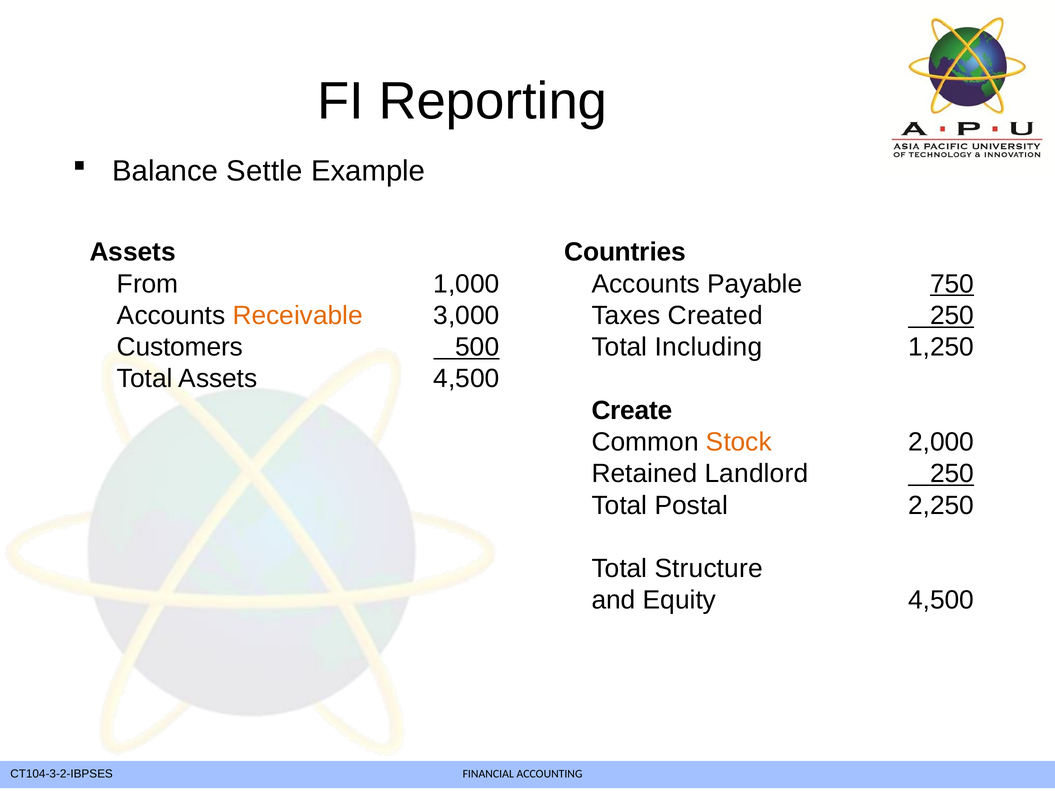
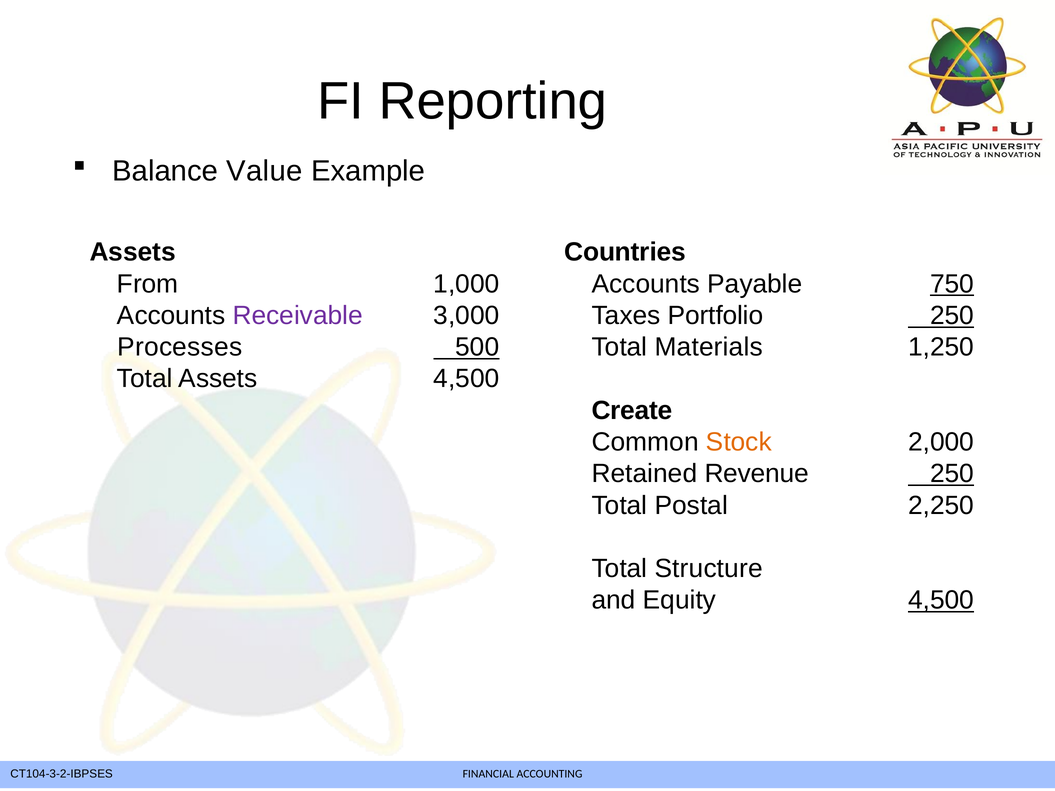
Settle: Settle -> Value (264, 171)
Receivable colour: orange -> purple (298, 316)
Created: Created -> Portfolio (716, 316)
Customers: Customers -> Processes (180, 347)
Including: Including -> Materials (709, 347)
Landlord: Landlord -> Revenue (757, 474)
4,500 underline: none -> present (941, 600)
